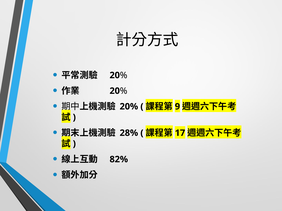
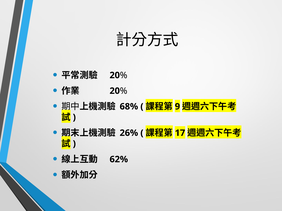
20%: 20% -> 68% (129, 107)
28%: 28% -> 26% (129, 133)
82%: 82% -> 62% (119, 160)
